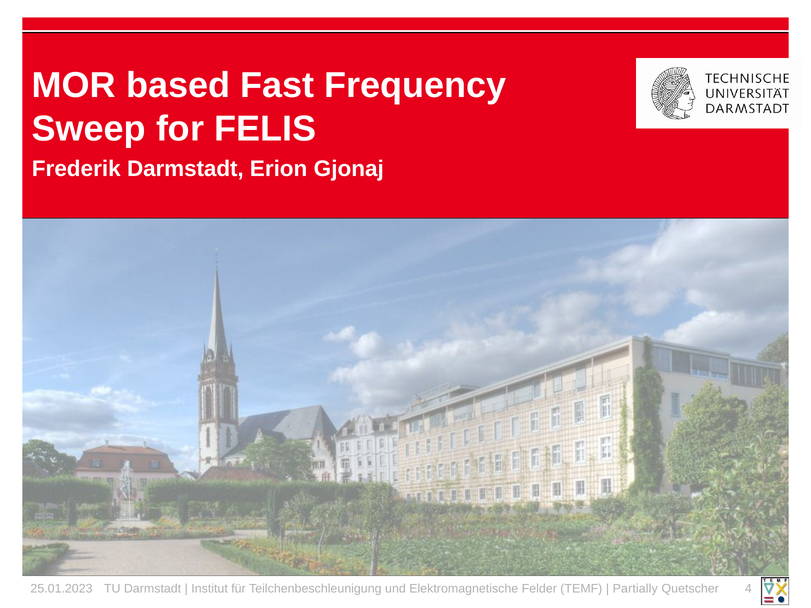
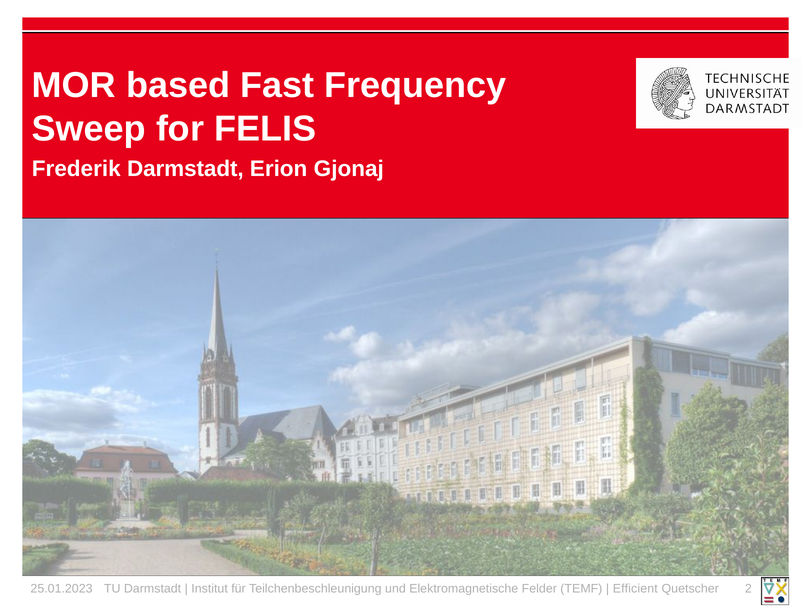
Partially: Partially -> Efficient (635, 589)
4: 4 -> 2 (748, 589)
